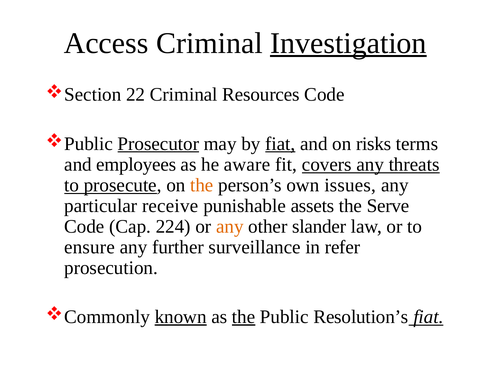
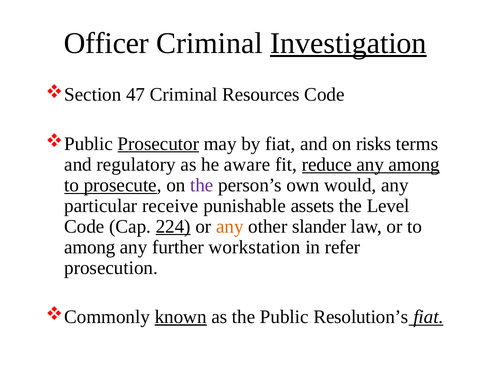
Access: Access -> Officer (106, 43)
22: 22 -> 47 (136, 94)
fiat underline: present -> none (280, 143)
employees: employees -> regulatory (136, 164)
covers: covers -> reduce (327, 164)
any threats: threats -> among (414, 164)
the colour: orange -> purple (202, 185)
issues: issues -> would (350, 185)
Serve: Serve -> Level (388, 205)
224 underline: none -> present (173, 226)
ensure: ensure -> among (90, 247)
surveillance: surveillance -> workstation (255, 247)
the underline: present -> none (244, 316)
